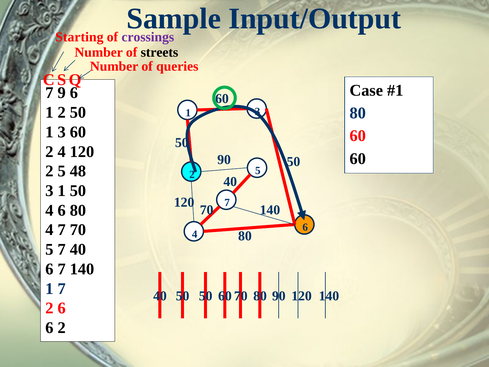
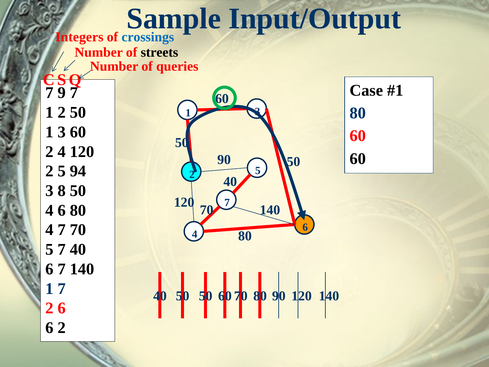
Starting: Starting -> Integers (79, 37)
crossings colour: purple -> blue (148, 37)
9 6: 6 -> 7 (74, 93)
48: 48 -> 94 (78, 171)
3 1: 1 -> 8 (62, 191)
